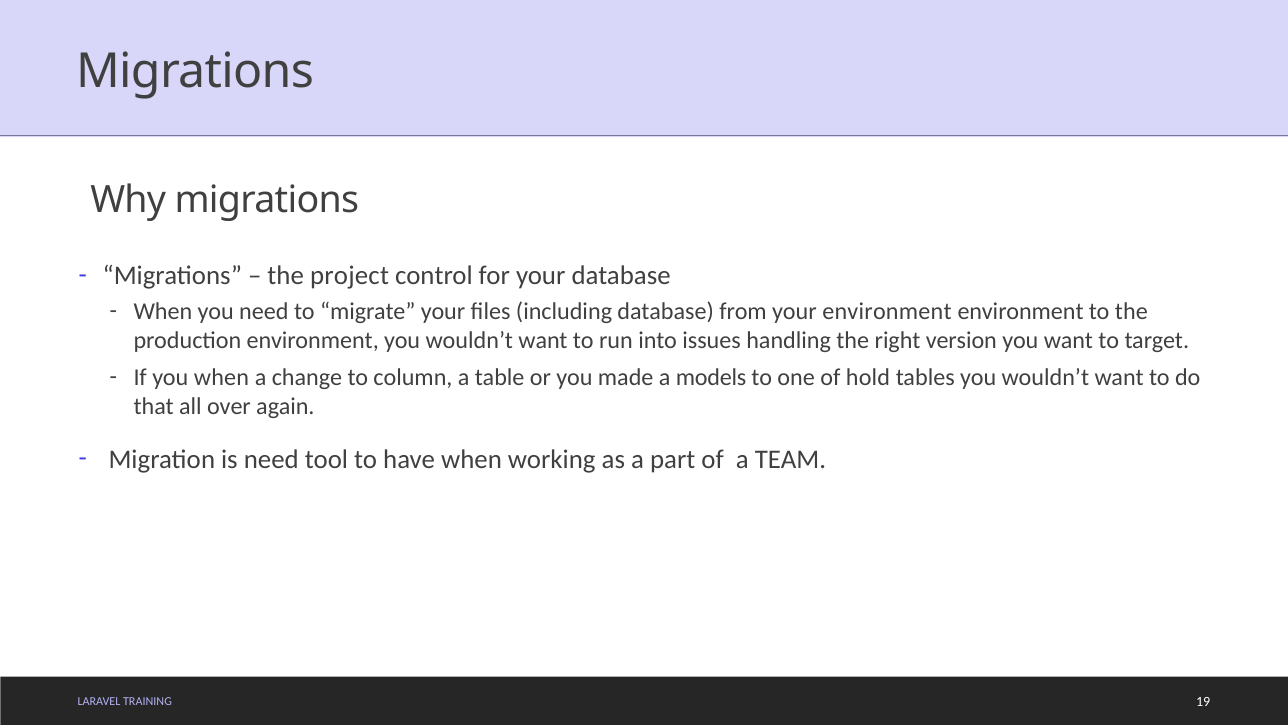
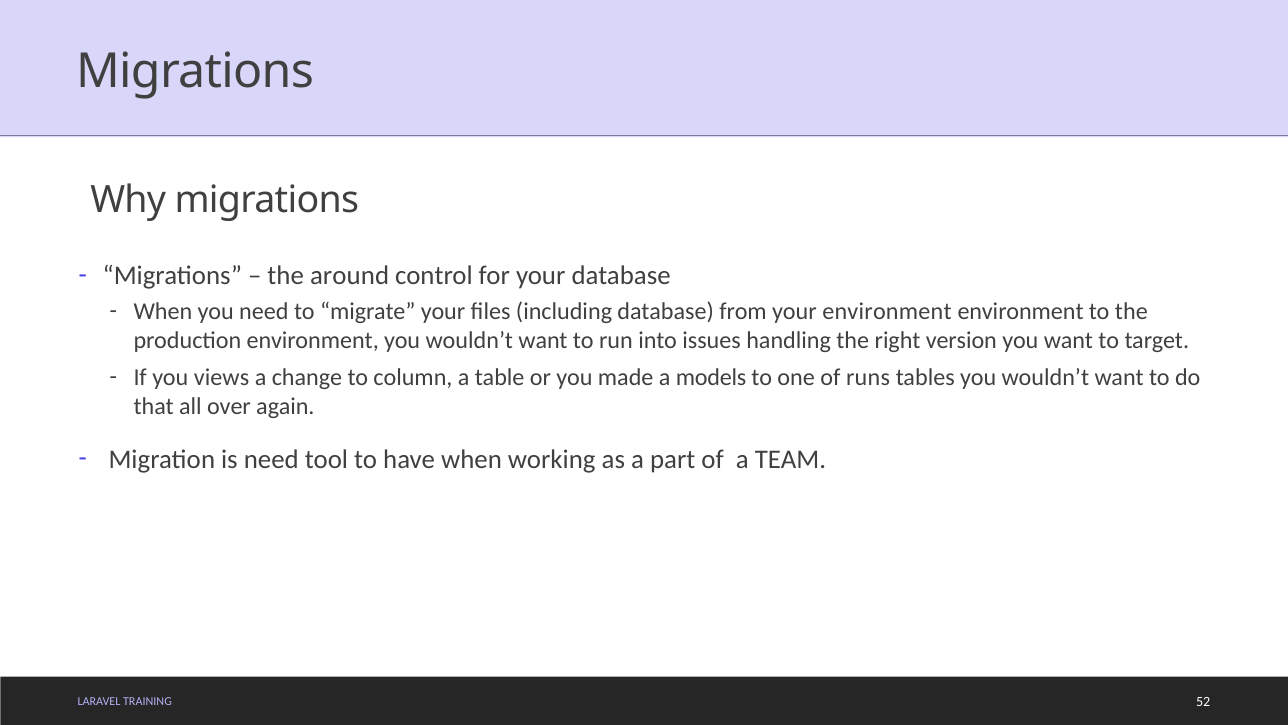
project: project -> around (350, 276)
you when: when -> views (222, 378)
hold: hold -> runs (868, 378)
19: 19 -> 52 (1203, 701)
